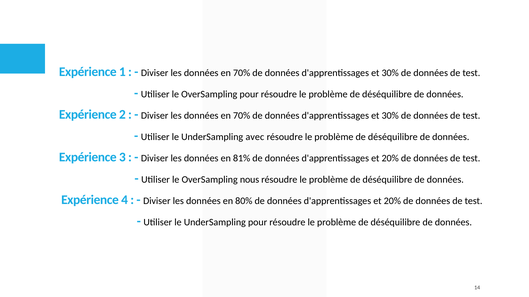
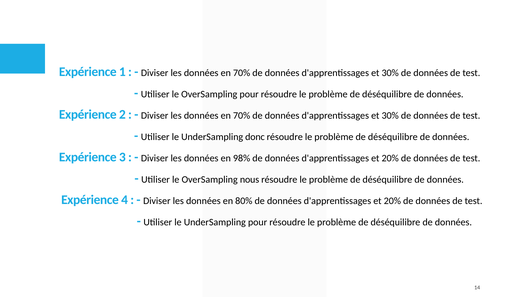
avec: avec -> donc (255, 137)
81%: 81% -> 98% (242, 159)
